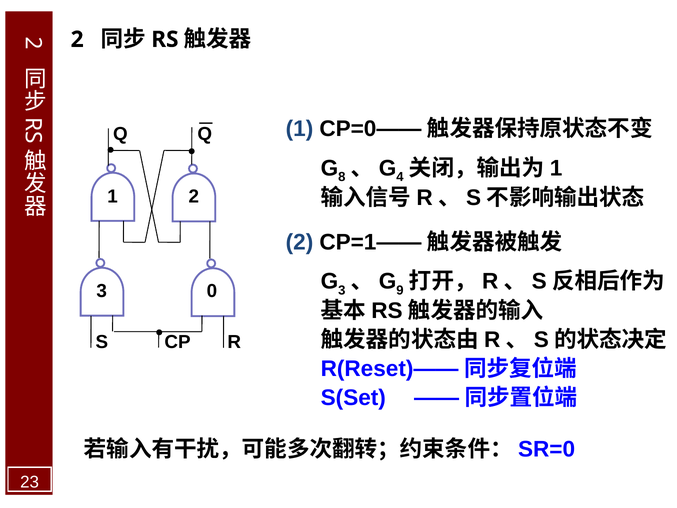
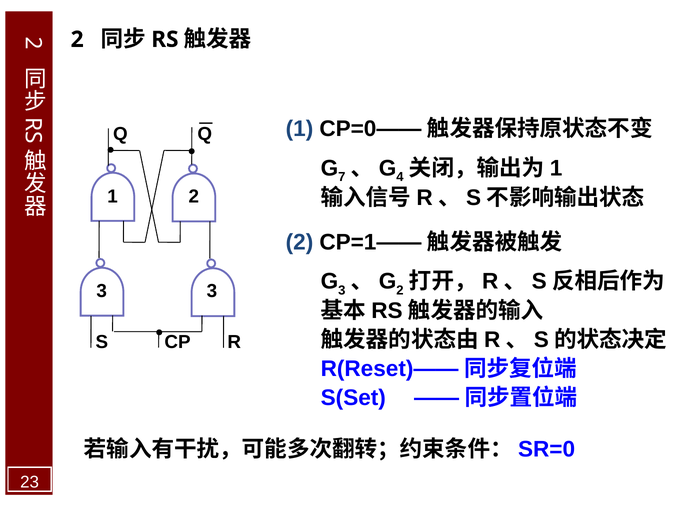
8: 8 -> 7 (342, 177)
9: 9 -> 2 (400, 290)
3 0: 0 -> 3 (212, 291)
